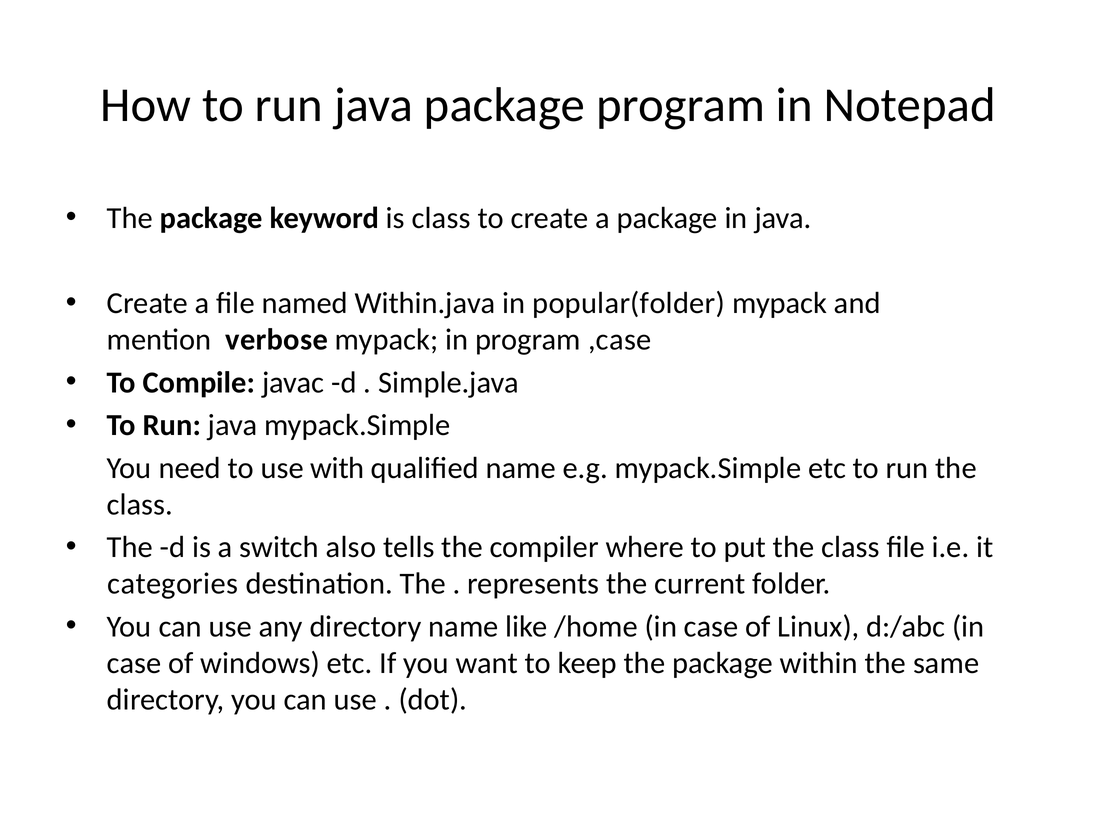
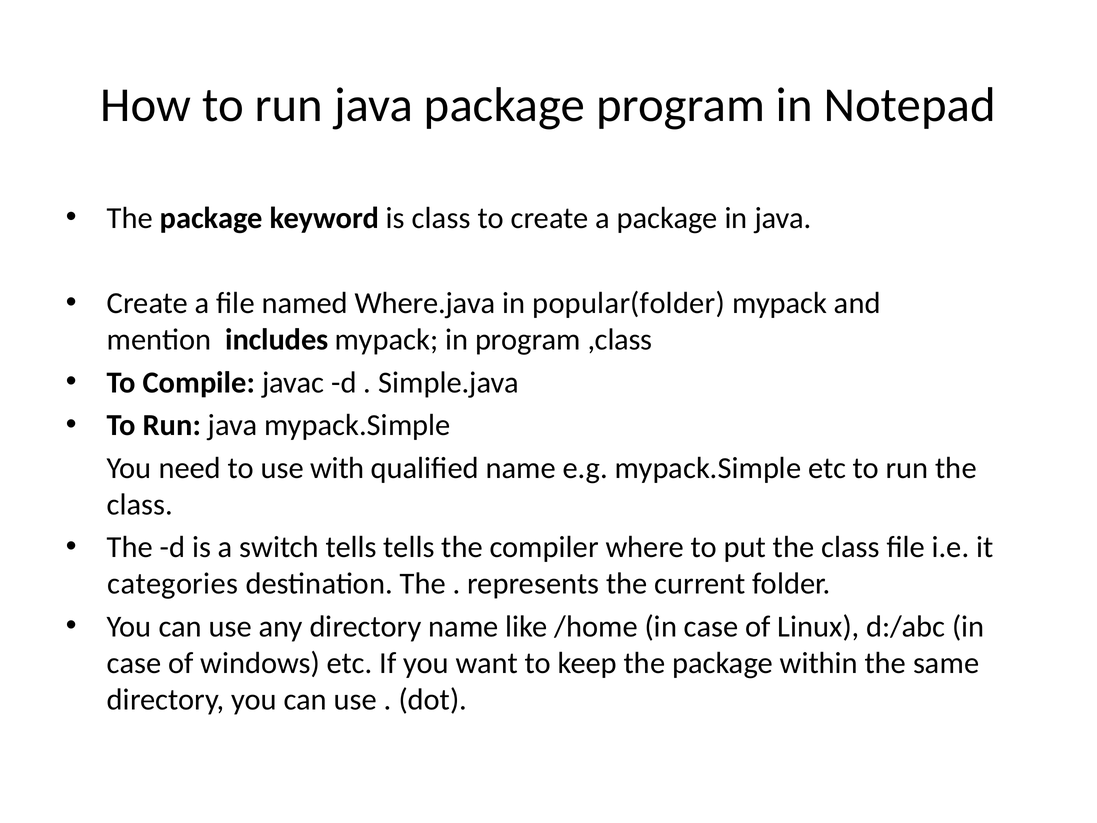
Within.java: Within.java -> Where.java (425, 303)
verbose: verbose -> includes (277, 340)
,case: ,case -> ,class (620, 340)
switch also: also -> tells (351, 547)
